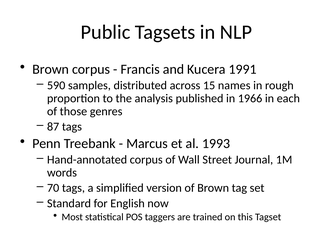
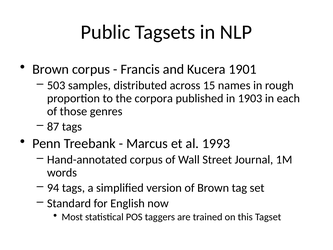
1991: 1991 -> 1901 (243, 69)
590: 590 -> 503 (56, 85)
analysis: analysis -> corpora (154, 98)
1966: 1966 -> 1903 (250, 98)
70: 70 -> 94 (53, 188)
